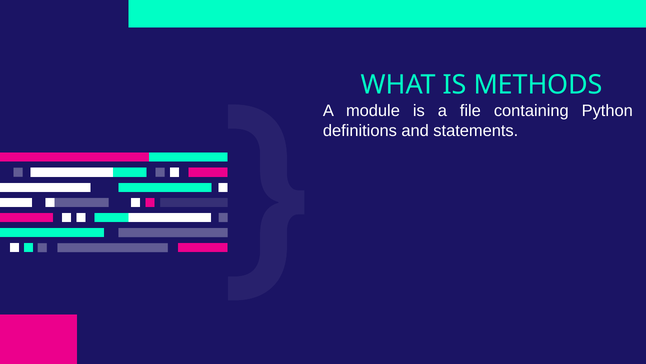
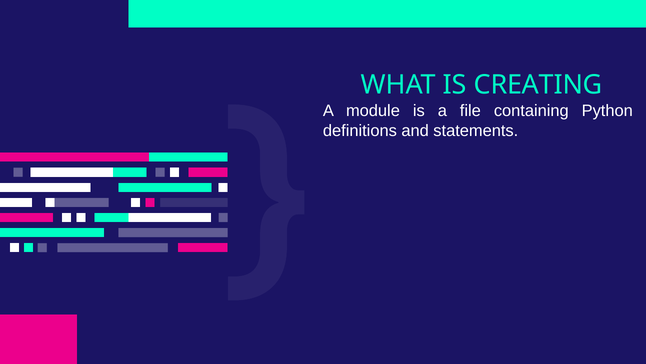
METHODS: METHODS -> CREATING (538, 85)
